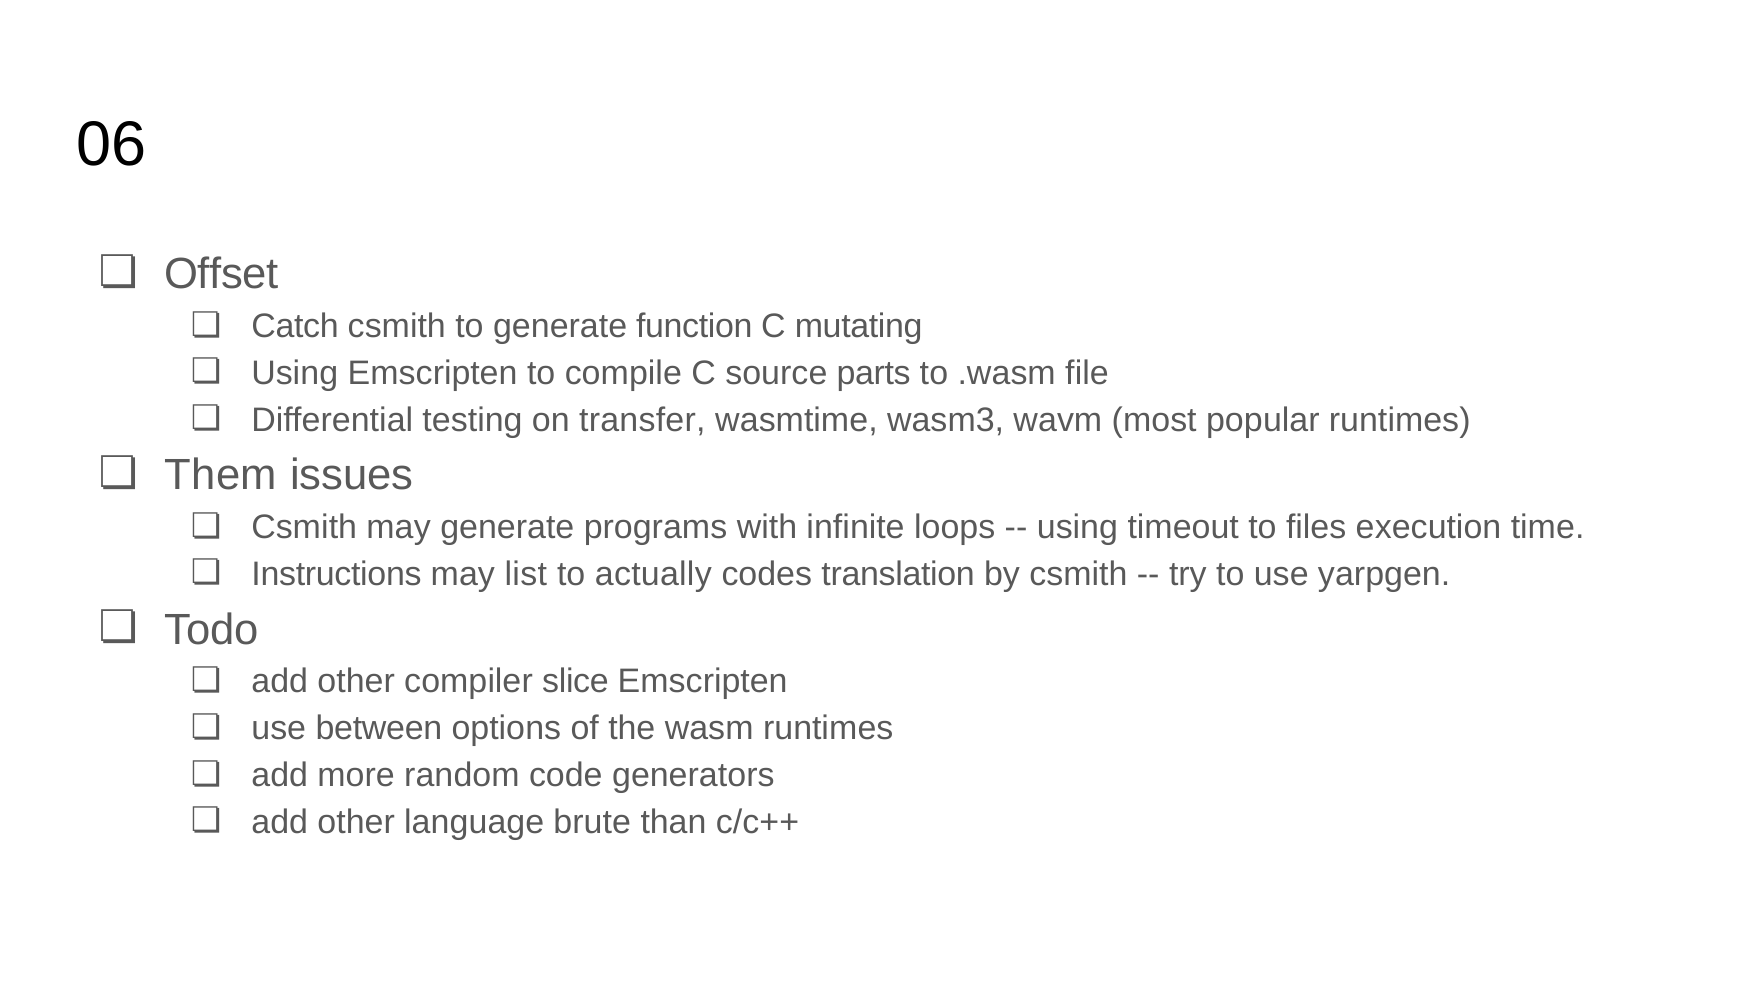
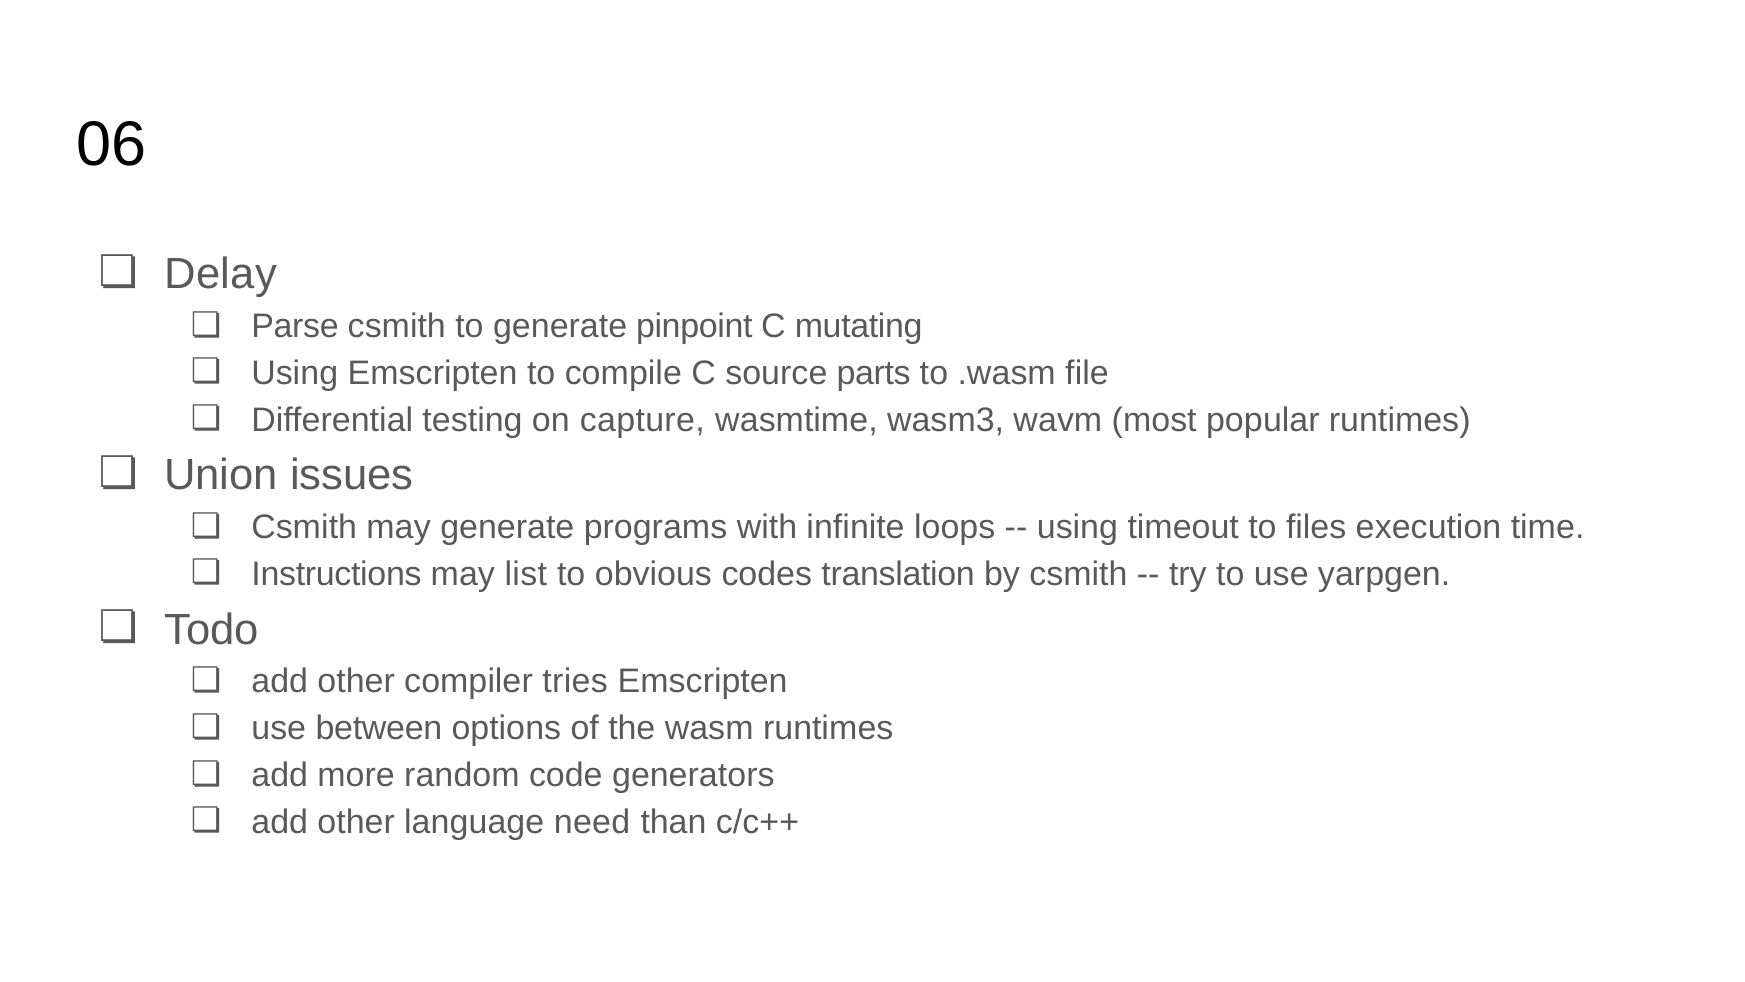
Offset: Offset -> Delay (221, 274)
Catch: Catch -> Parse (295, 326)
function: function -> pinpoint (694, 326)
transfer: transfer -> capture (642, 420)
Them: Them -> Union (221, 475)
actually: actually -> obvious (653, 574)
slice: slice -> tries (575, 681)
brute: brute -> need (592, 822)
